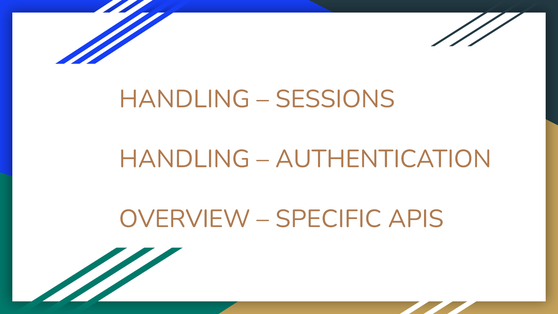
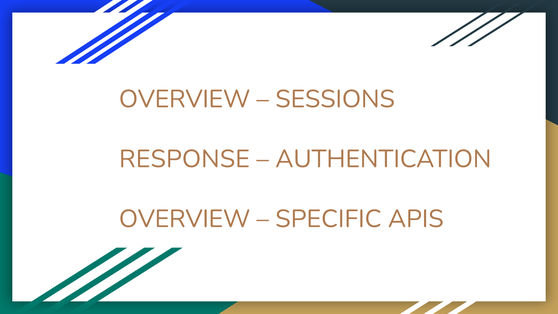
HANDLING: HANDLING -> OVERVIEW (185, 99)
HANDLING: HANDLING -> RESPONSE (184, 159)
